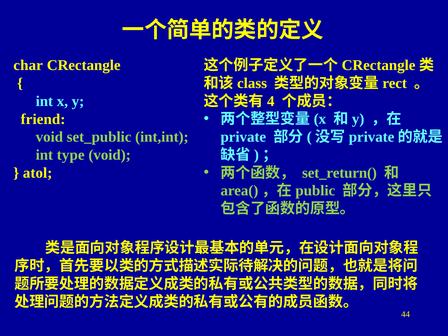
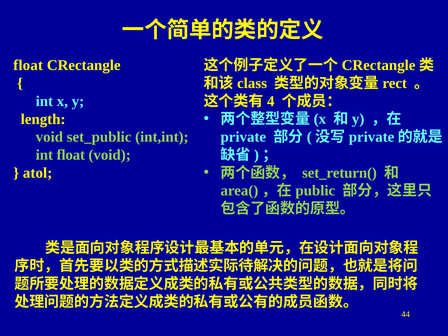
char: char -> float (28, 65)
friend: friend -> length (43, 119)
int type: type -> float (71, 155)
